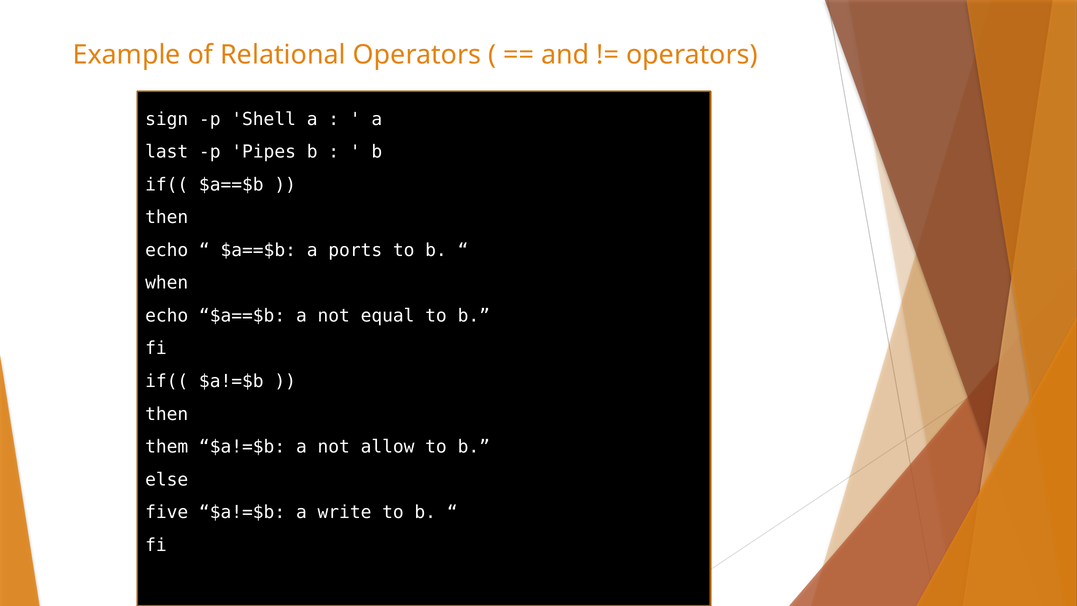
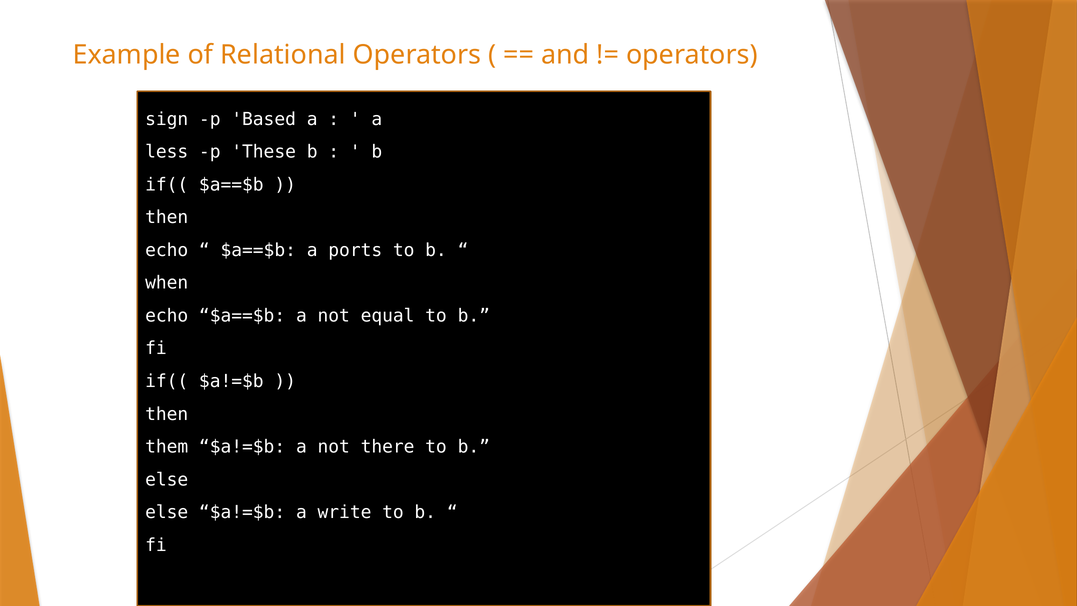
Shell: Shell -> Based (264, 119)
last: last -> less (167, 152)
Pipes: Pipes -> These (264, 152)
allow: allow -> there (388, 447)
five: five -> else (167, 512)
